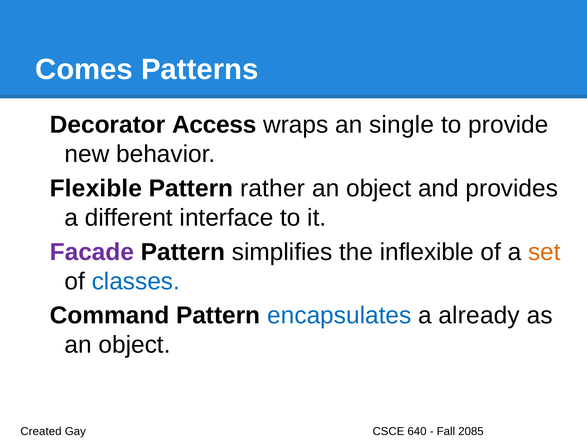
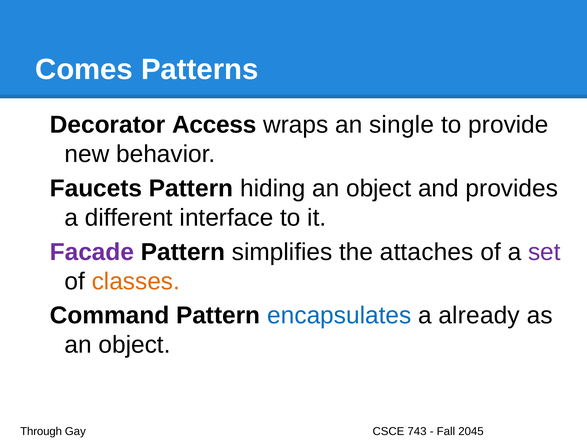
Flexible: Flexible -> Faucets (96, 189)
rather: rather -> hiding (273, 189)
inflexible: inflexible -> attaches (427, 252)
set colour: orange -> purple (544, 252)
classes colour: blue -> orange (136, 282)
Created: Created -> Through (41, 432)
640: 640 -> 743 (417, 432)
2085: 2085 -> 2045 (471, 432)
